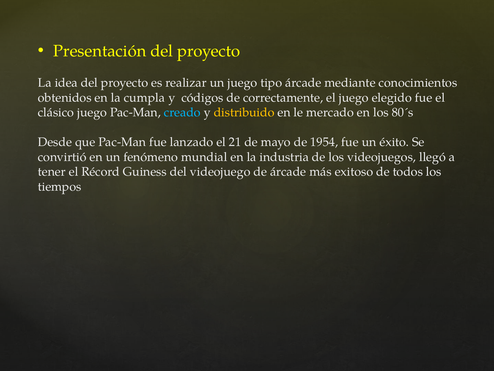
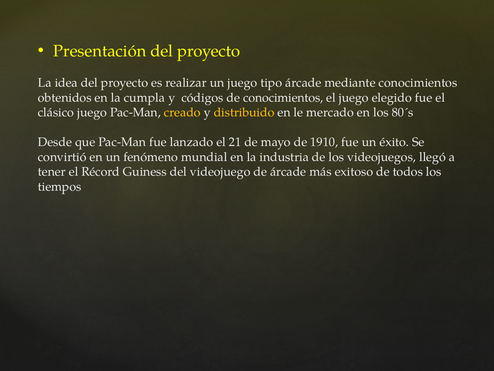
de correctamente: correctamente -> conocimientos (283, 98)
creado colour: light blue -> yellow (182, 112)
1954: 1954 -> 1910 (324, 142)
